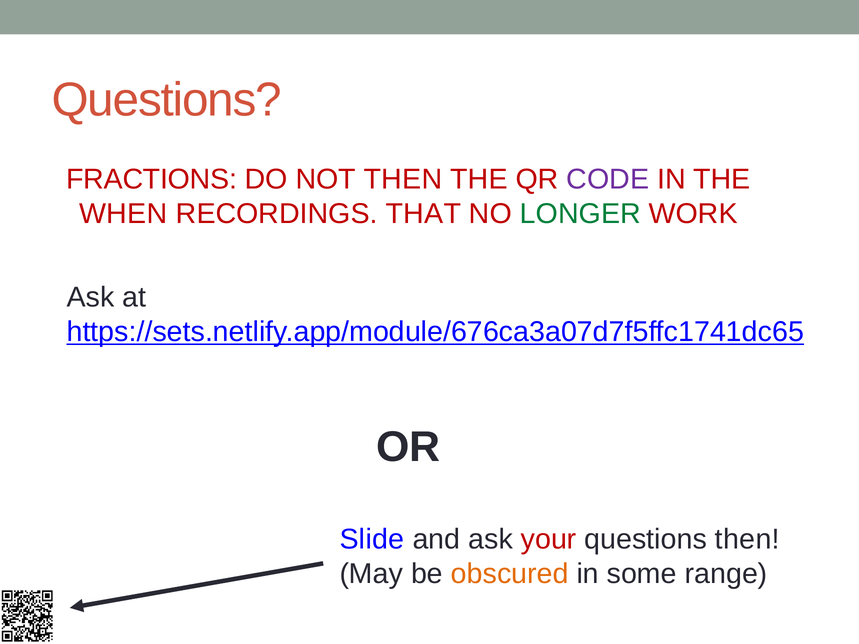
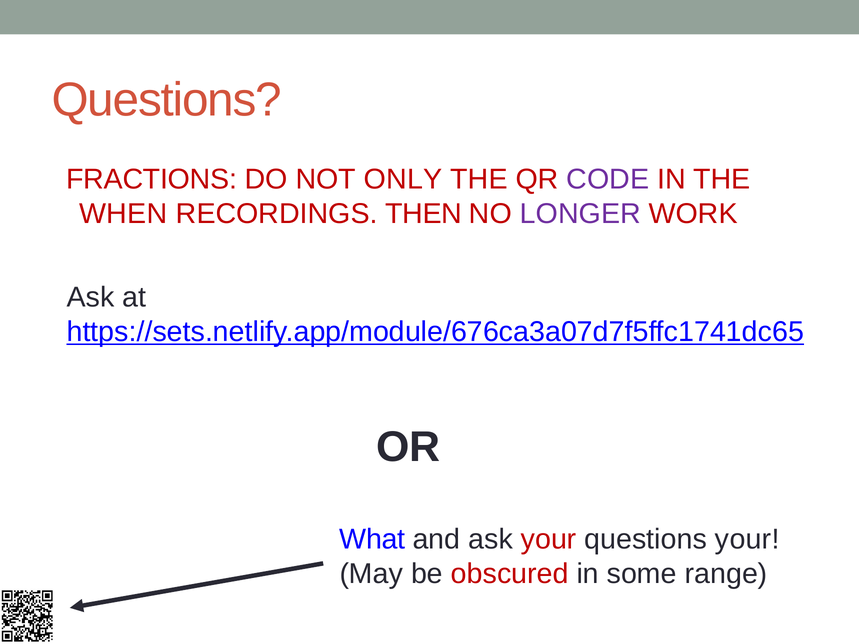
NOT THEN: THEN -> ONLY (403, 179)
THAT: THAT -> THEN (424, 214)
LONGER colour: green -> purple (580, 214)
Slide: Slide -> What (372, 540)
questions then: then -> your (747, 540)
obscured colour: orange -> red (510, 574)
